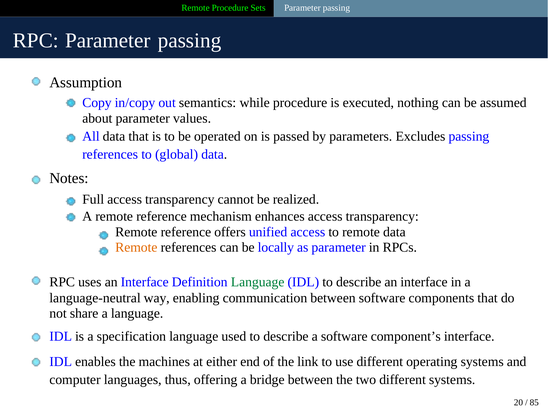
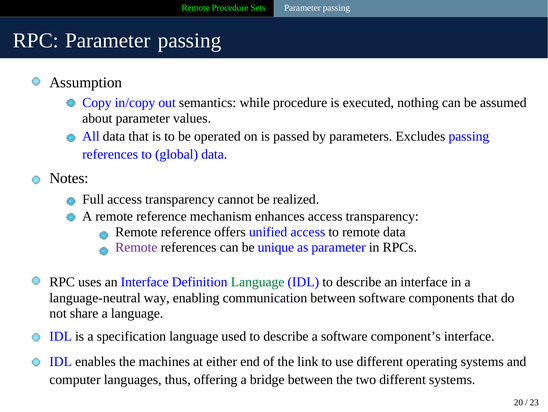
Remote colour: orange -> purple (136, 248)
locally: locally -> unique (276, 248)
85: 85 -> 23 (534, 403)
